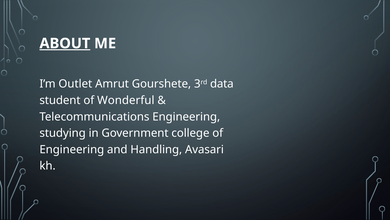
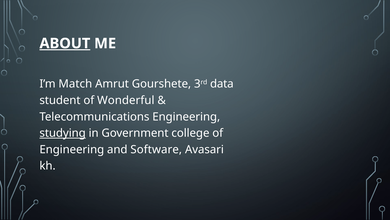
Outlet: Outlet -> Match (75, 84)
studying underline: none -> present (63, 133)
Handling: Handling -> Software (156, 149)
